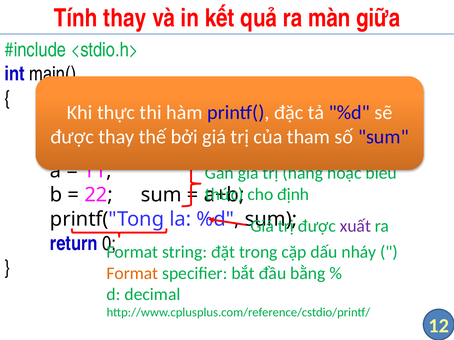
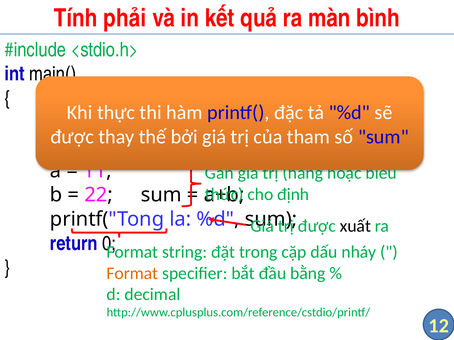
Tính thay: thay -> phải (125, 18)
giữa: giữa -> bình (378, 18)
xuất colour: purple -> black (355, 226)
